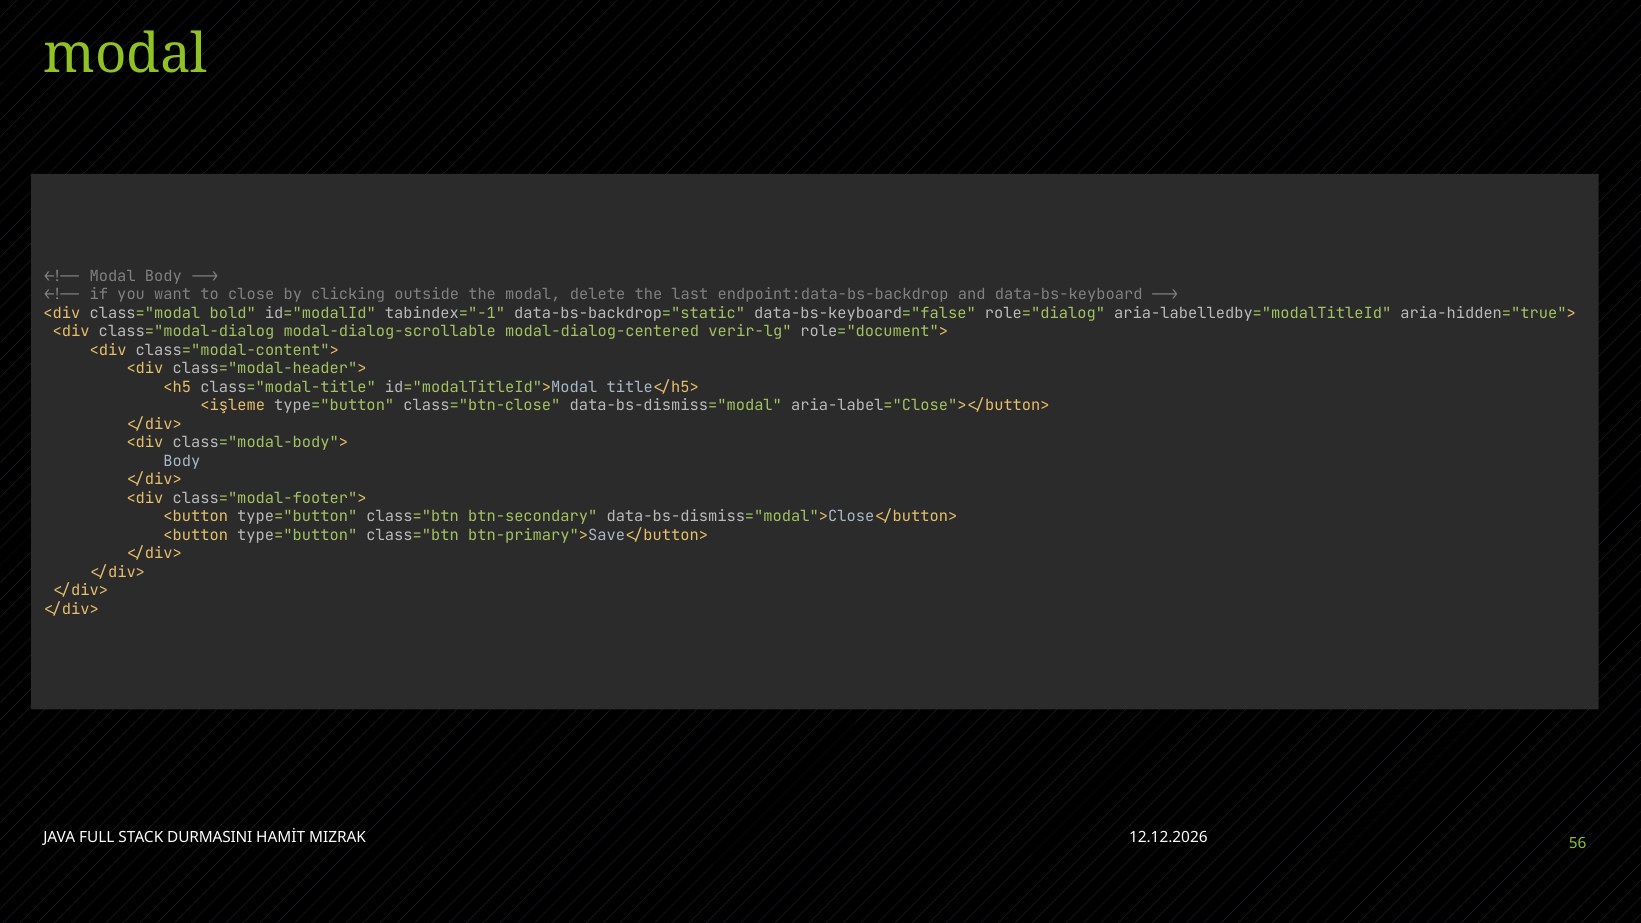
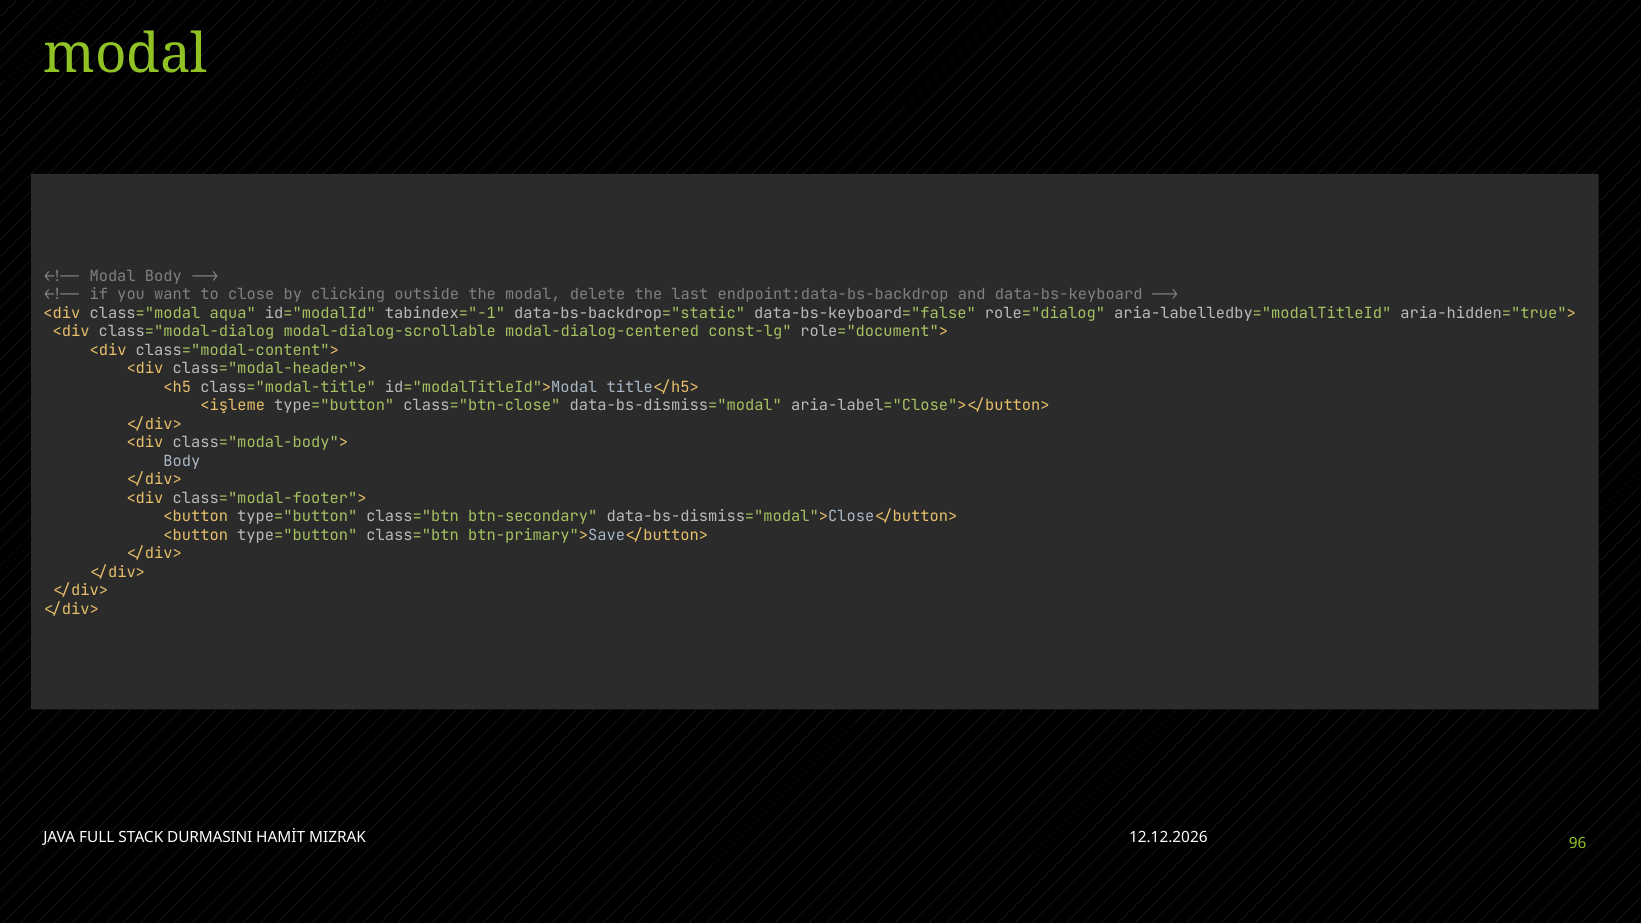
bold: bold -> aqua (233, 313)
verir-lg: verir-lg -> const-lg (750, 332)
56: 56 -> 96 (1578, 843)
